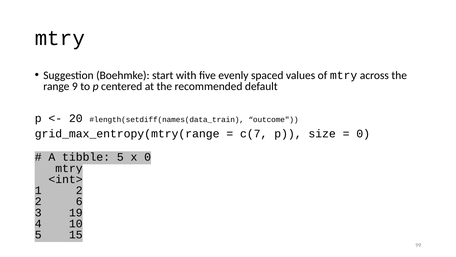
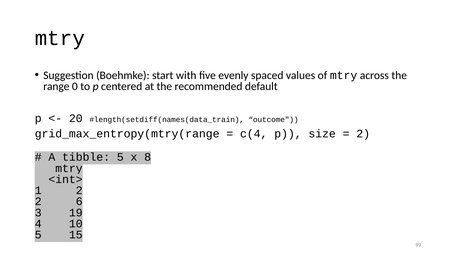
9: 9 -> 0 (75, 86)
c(7: c(7 -> c(4 (254, 133)
0: 0 -> 2 (363, 133)
x 0: 0 -> 8 (148, 157)
